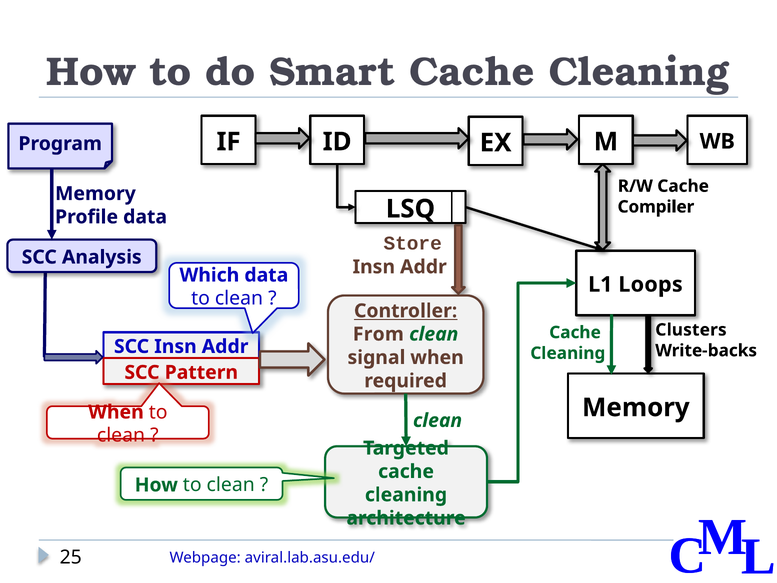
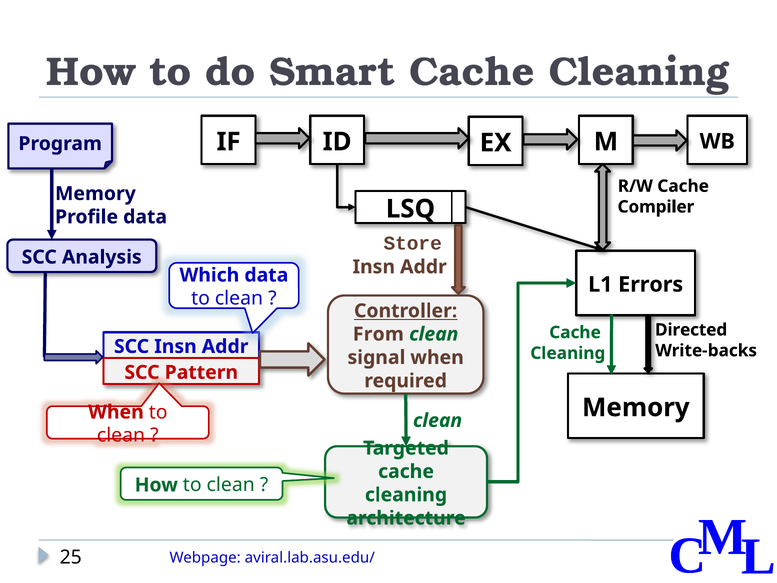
Loops: Loops -> Errors (651, 284)
Clusters: Clusters -> Directed (691, 330)
